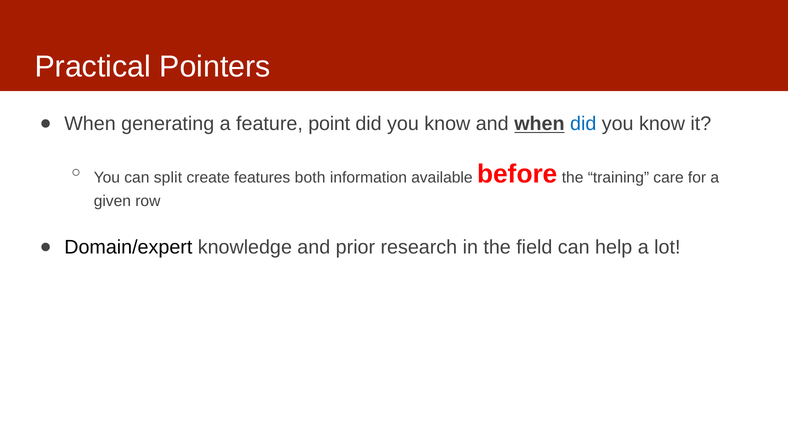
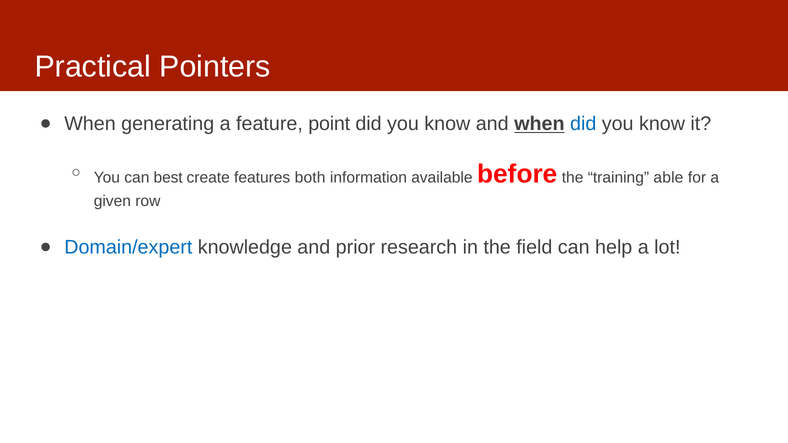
split: split -> best (168, 177)
care: care -> able (668, 177)
Domain/expert colour: black -> blue (128, 248)
